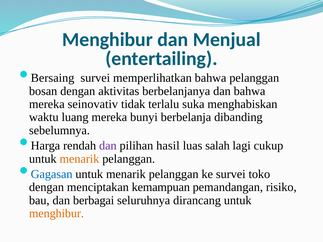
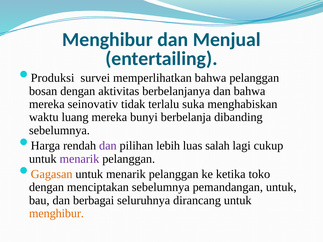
Bersaing: Bersaing -> Produksi (53, 78)
hasil: hasil -> lebih (168, 146)
menarik colour: orange -> purple (79, 159)
Gagasan colour: blue -> orange (52, 174)
ke survei: survei -> ketika (231, 174)
menciptakan kemampuan: kemampuan -> sebelumnya (161, 187)
pemandangan risiko: risiko -> untuk (281, 187)
